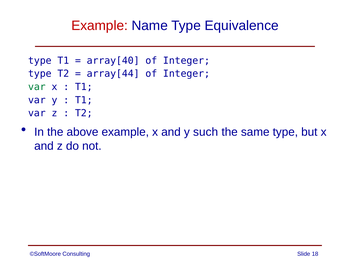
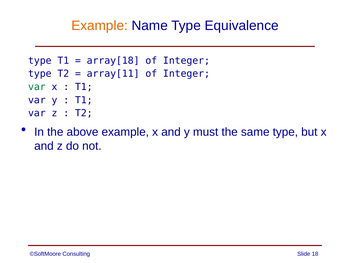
Example colour: red -> orange (100, 25)
array[40: array[40 -> array[18 (113, 60)
array[44: array[44 -> array[11 (113, 74)
such: such -> must (206, 132)
